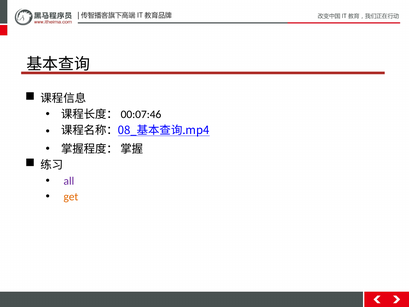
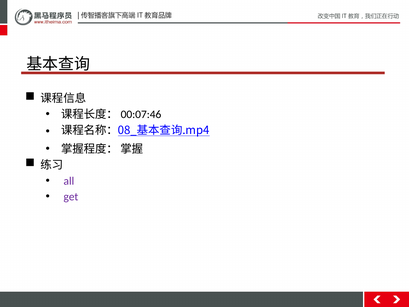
get colour: orange -> purple (71, 197)
